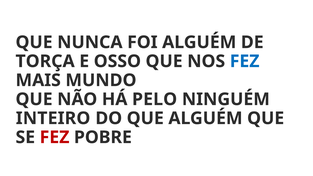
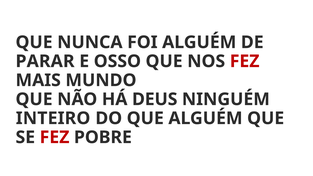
TORÇA: TORÇA -> PARAR (45, 61)
FEZ colour: blue -> red (245, 61)
PELO: PELO -> DEUS (155, 99)
